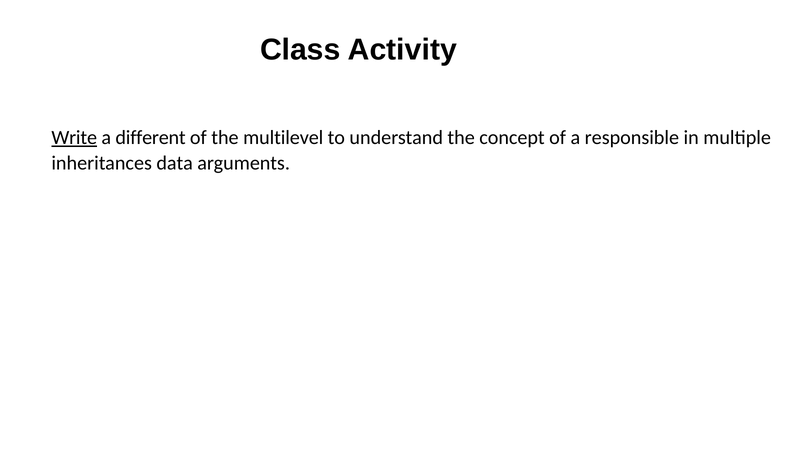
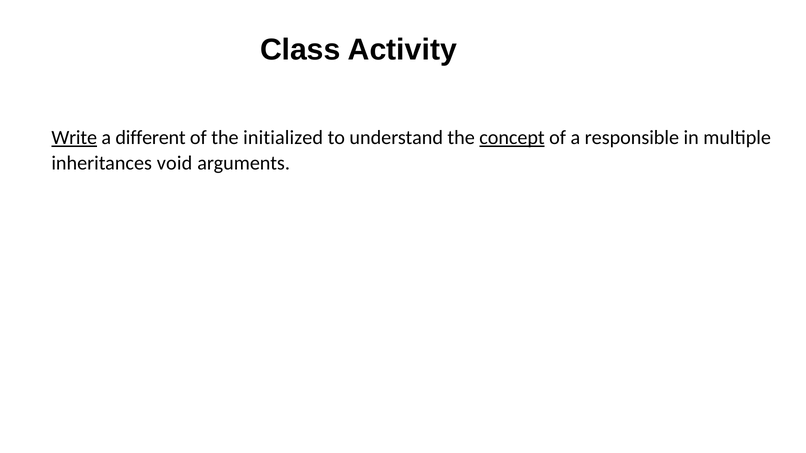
multilevel: multilevel -> initialized (283, 138)
concept underline: none -> present (512, 138)
data: data -> void (175, 163)
